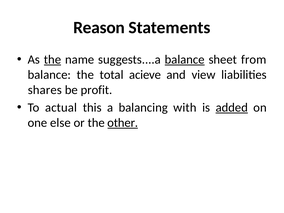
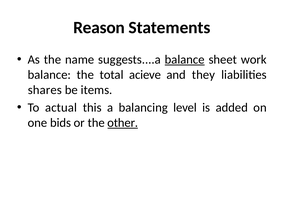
the underline: present -> none (53, 60)
from: from -> work (254, 60)
view: view -> they (203, 75)
profit: profit -> items (97, 90)
with: with -> level (185, 108)
added underline: present -> none (232, 108)
else: else -> bids (61, 123)
